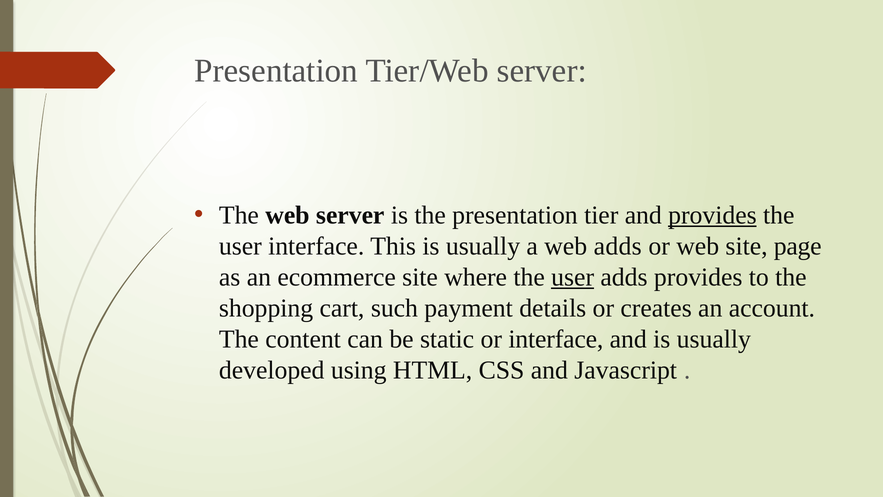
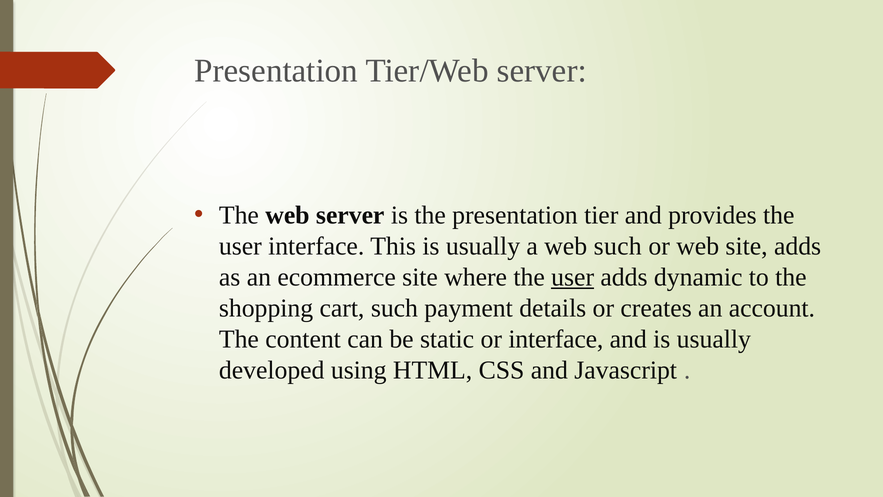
provides underline: present -> none (712, 215)
web adds: adds -> such (618, 246)
site page: page -> adds (798, 246)
adds provides: provides -> dynamic (698, 277)
